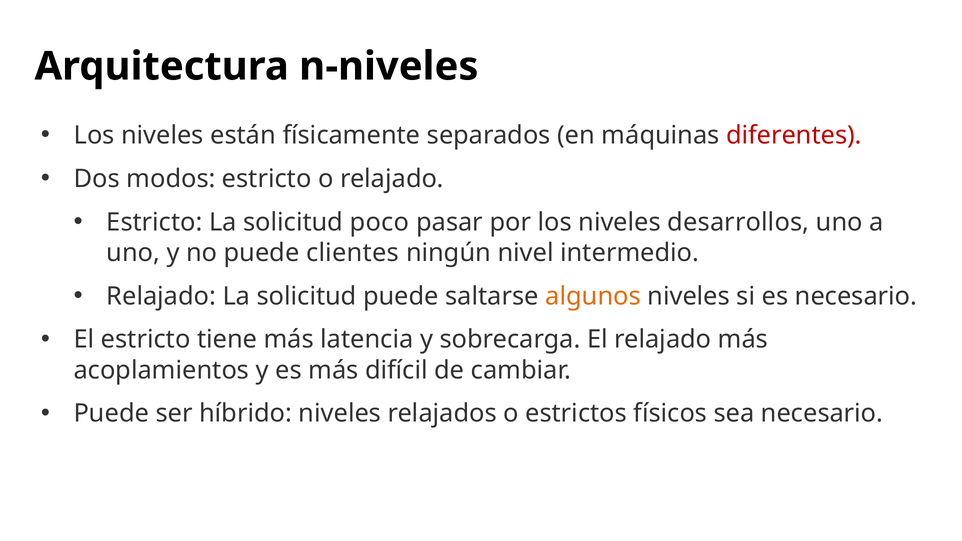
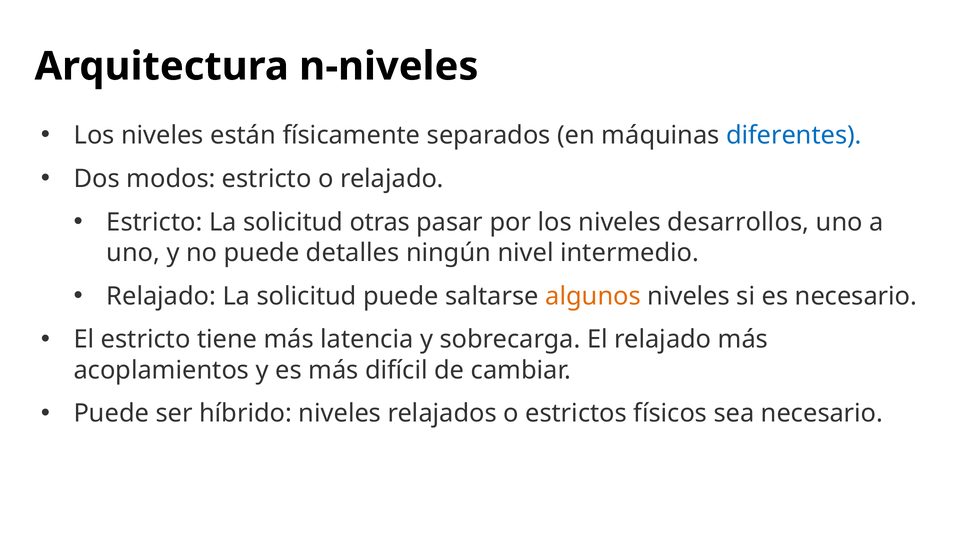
diferentes colour: red -> blue (794, 135)
poco: poco -> otras (380, 222)
clientes: clientes -> detalles (353, 253)
